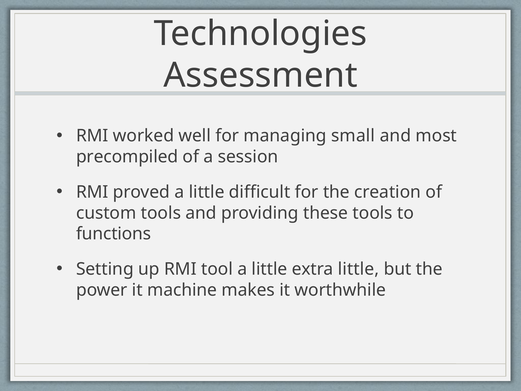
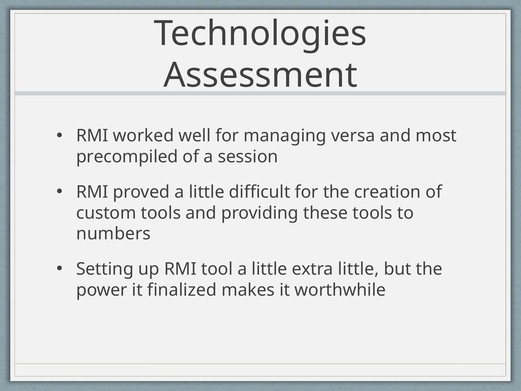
small: small -> versa (353, 136)
functions: functions -> numbers (113, 234)
machine: machine -> finalized (182, 290)
